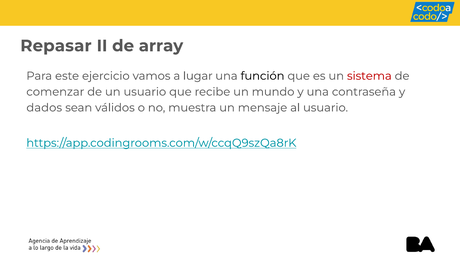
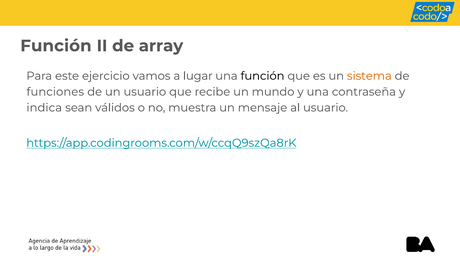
Repasar: Repasar -> Función (56, 46)
sistema colour: red -> orange (369, 76)
comenzar: comenzar -> funciones (55, 92)
dados: dados -> indica (44, 108)
